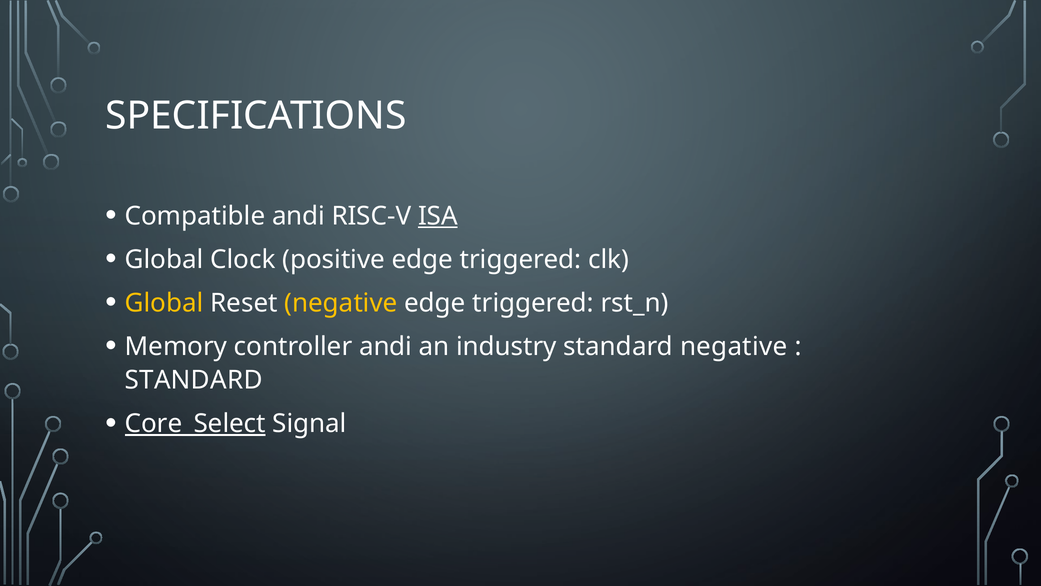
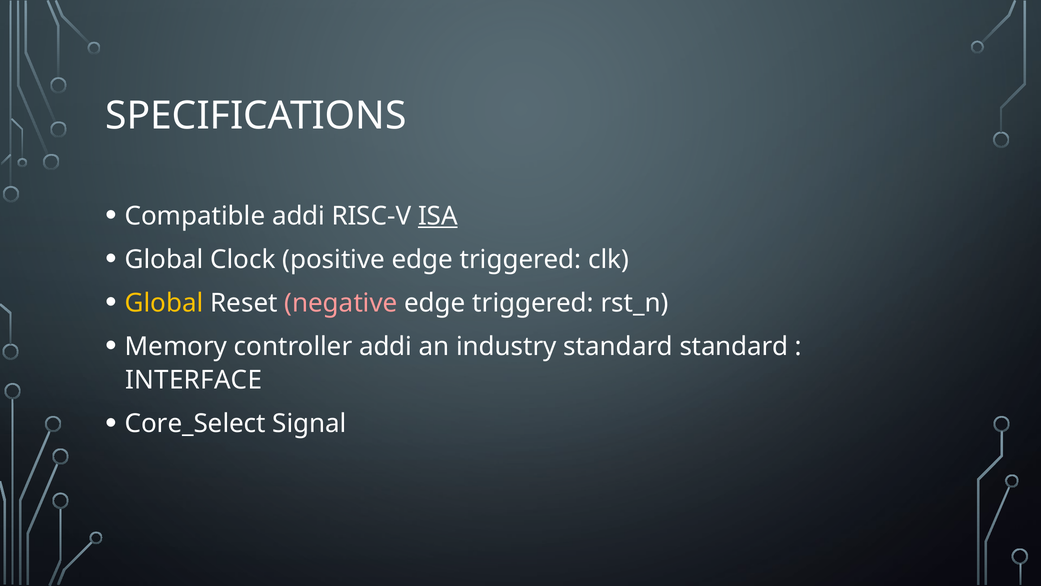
Compatible andi: andi -> addi (298, 216)
negative colour: yellow -> pink (341, 303)
controller andi: andi -> addi (386, 346)
standard negative: negative -> standard (734, 346)
STANDARD: STANDARD -> INTERFACE (194, 380)
Core_Select underline: present -> none (195, 423)
